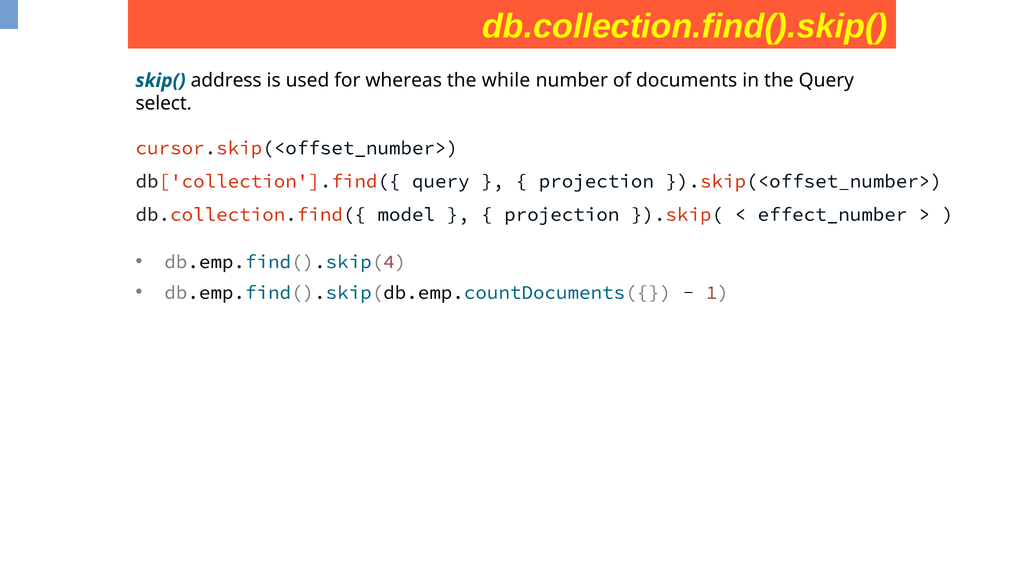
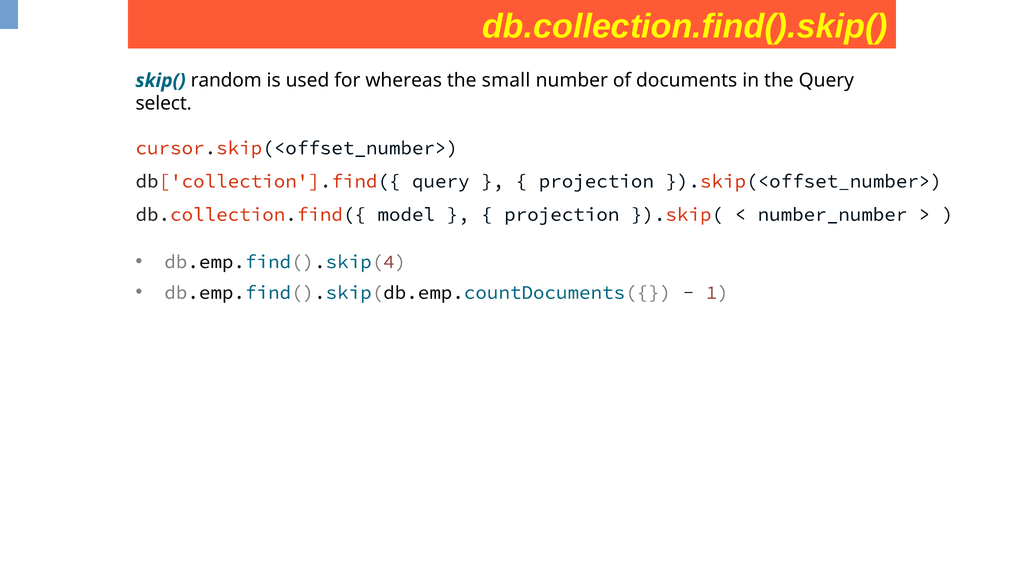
address: address -> random (226, 81)
while: while -> small (506, 81)
effect_number: effect_number -> number_number (832, 214)
